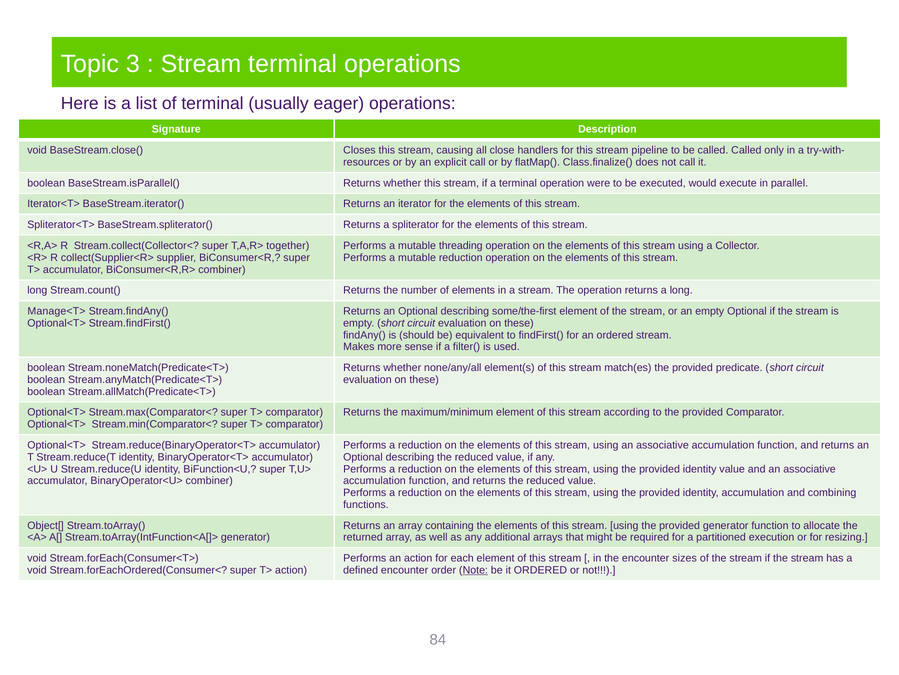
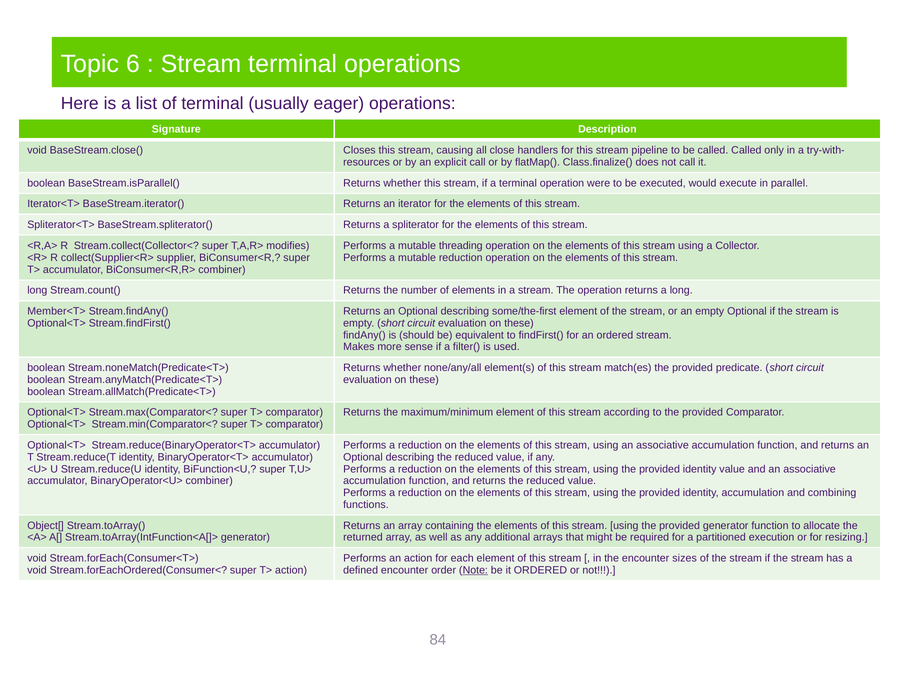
3: 3 -> 6 (133, 64)
together: together -> modifies (288, 245)
Manage<T>: Manage<T> -> Member<T> (56, 311)
